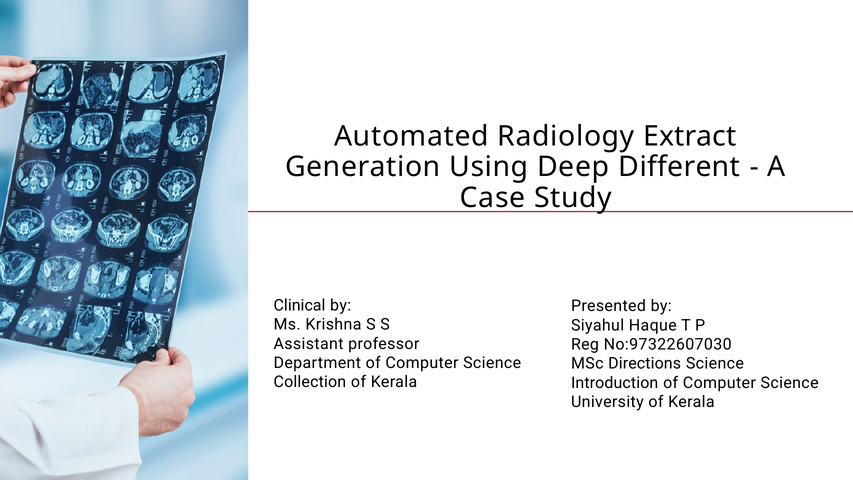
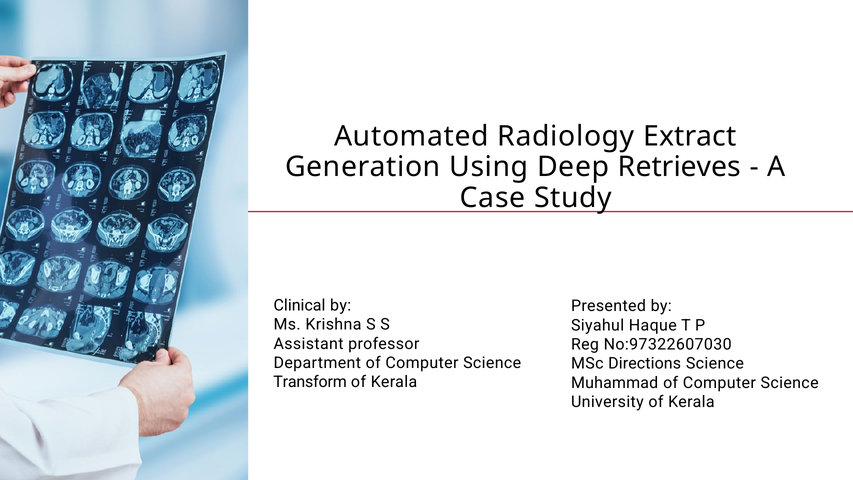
Different: Different -> Retrieves (679, 167)
Collection: Collection -> Transform (310, 382)
Introduction: Introduction -> Muhammad (615, 383)
